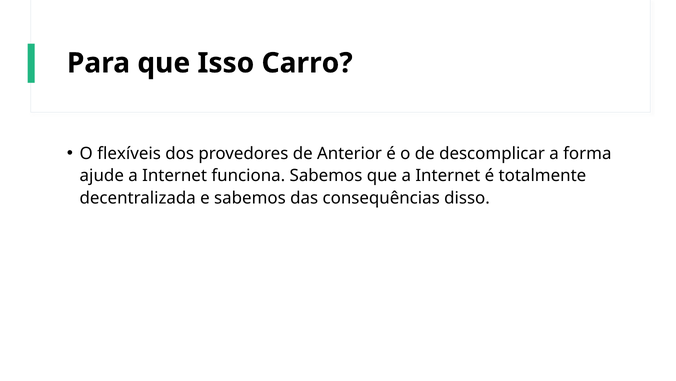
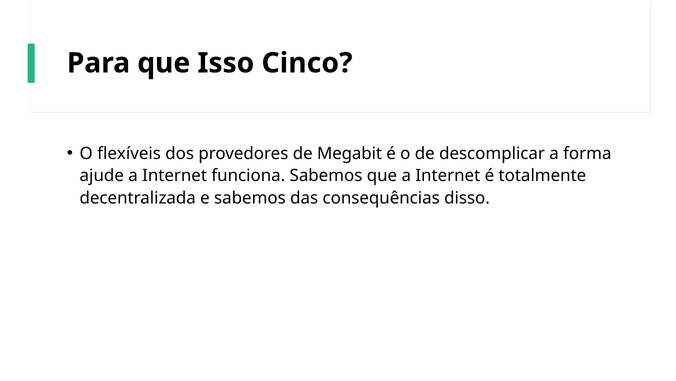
Carro: Carro -> Cinco (307, 63)
Anterior: Anterior -> Megabit (350, 153)
